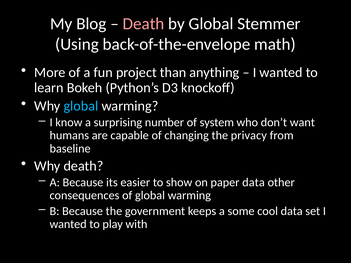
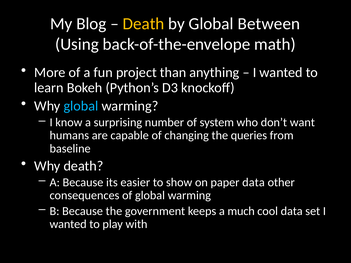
Death colour: pink -> yellow (144, 24)
Stemmer: Stemmer -> Between (269, 24)
privacy: privacy -> queries (249, 136)
some: some -> much (241, 211)
